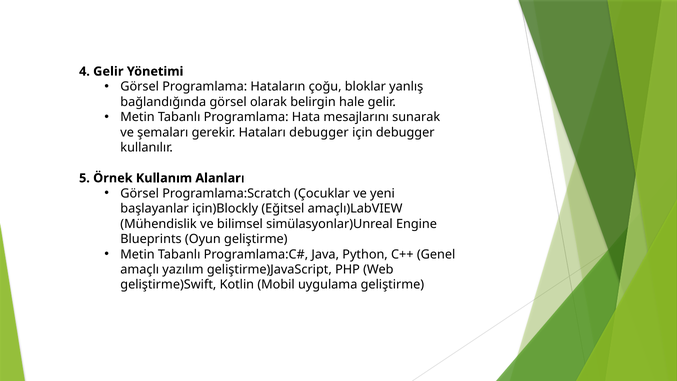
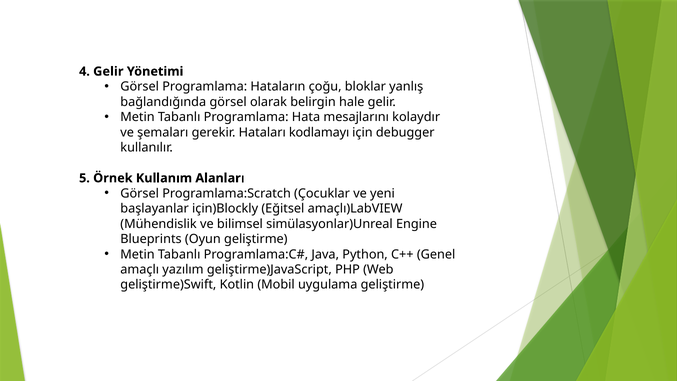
sunarak: sunarak -> kolaydır (416, 117)
Hataları debugger: debugger -> kodlamayı (319, 132)
